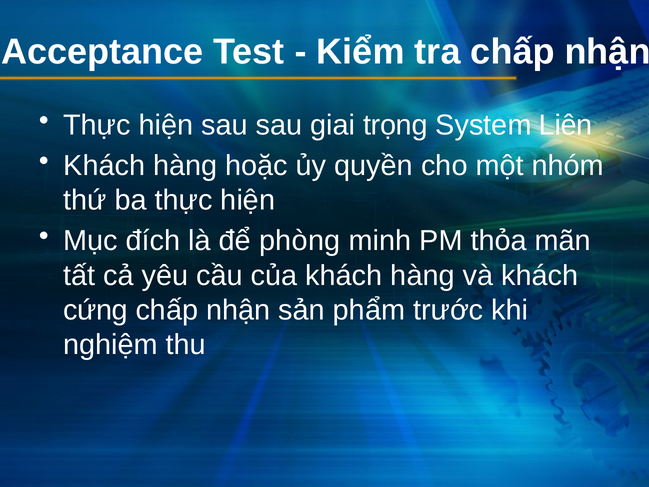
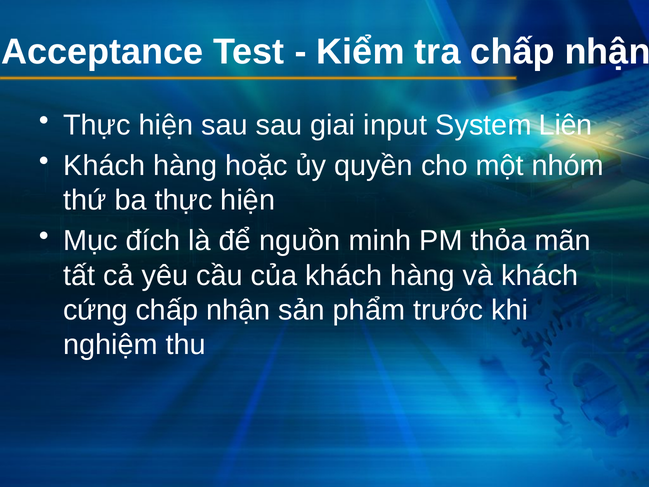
trọng: trọng -> input (395, 125)
phòng: phòng -> nguồn (300, 241)
